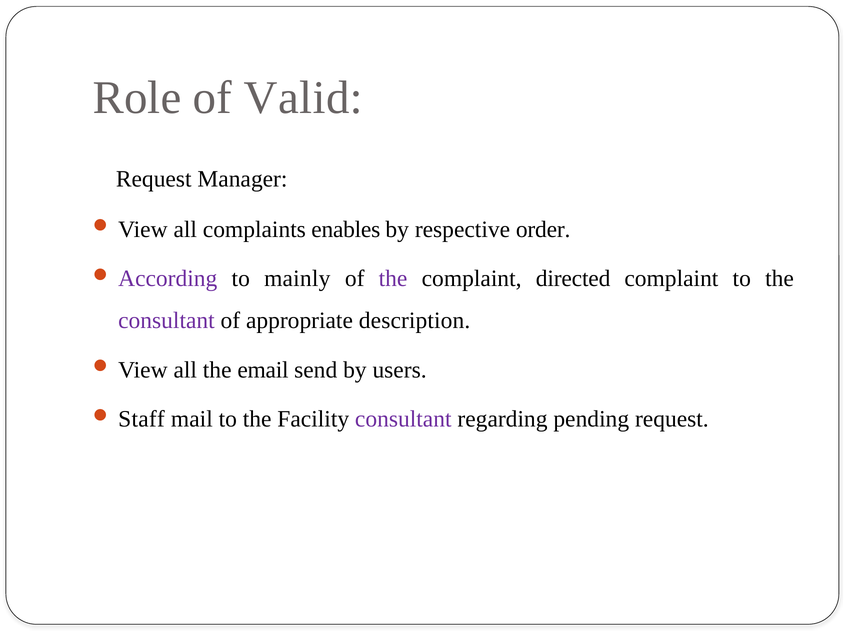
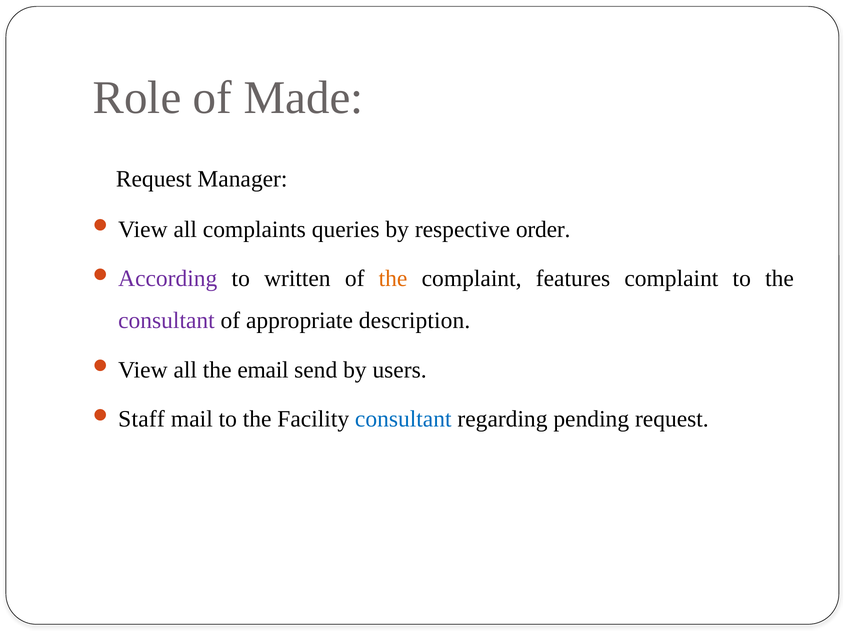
Valid: Valid -> Made (304, 98)
enables: enables -> queries (346, 230)
mainly: mainly -> written (297, 279)
the colour: purple -> orange (393, 279)
directed: directed -> features (573, 279)
consultant colour: purple -> blue (403, 419)
